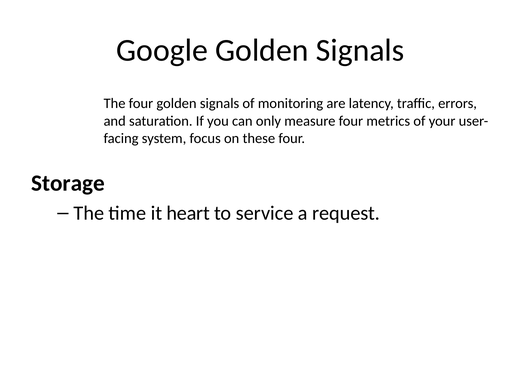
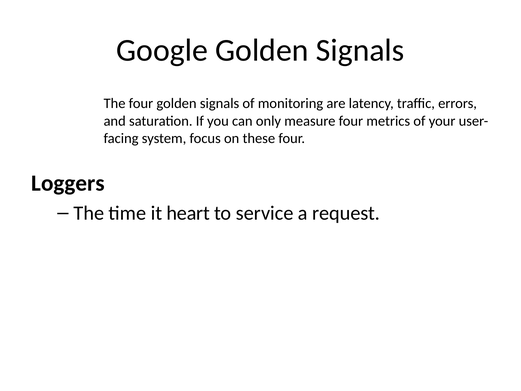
Storage: Storage -> Loggers (68, 183)
